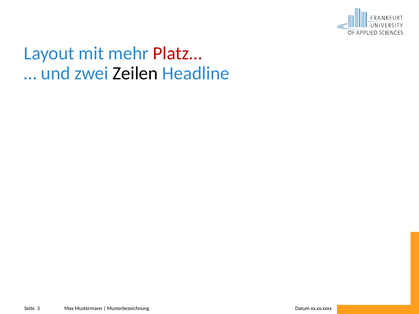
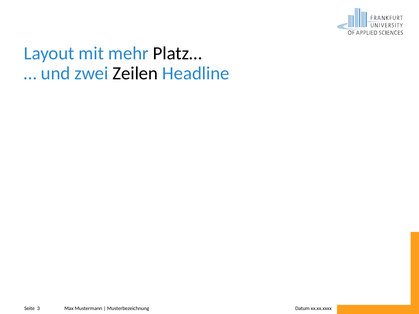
Platz… colour: red -> black (177, 53)
